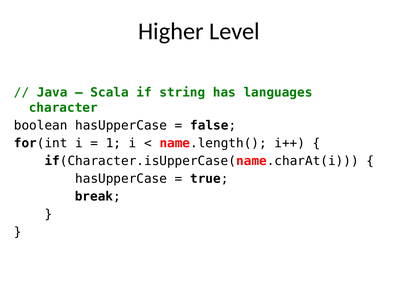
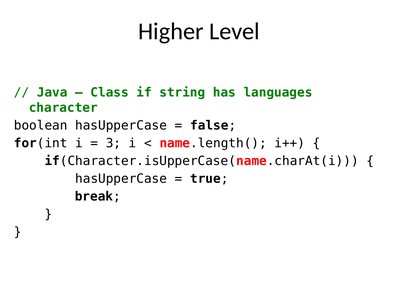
Scala: Scala -> Class (110, 93)
1: 1 -> 3 (113, 143)
